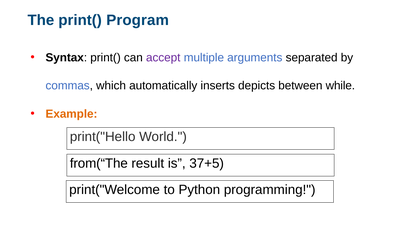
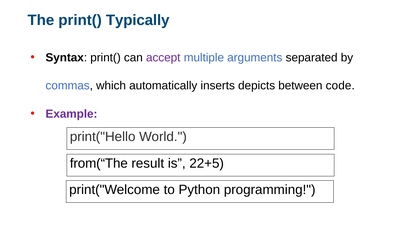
Program: Program -> Typically (138, 20)
while: while -> code (340, 86)
Example colour: orange -> purple (72, 114)
37+5: 37+5 -> 22+5 (207, 163)
